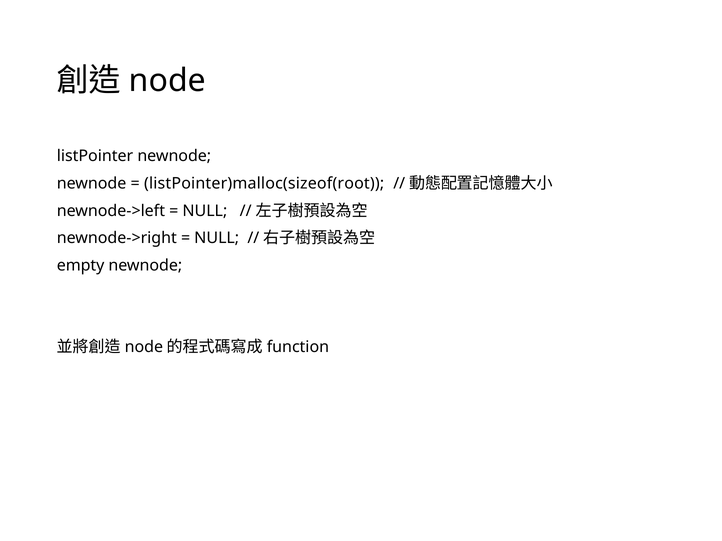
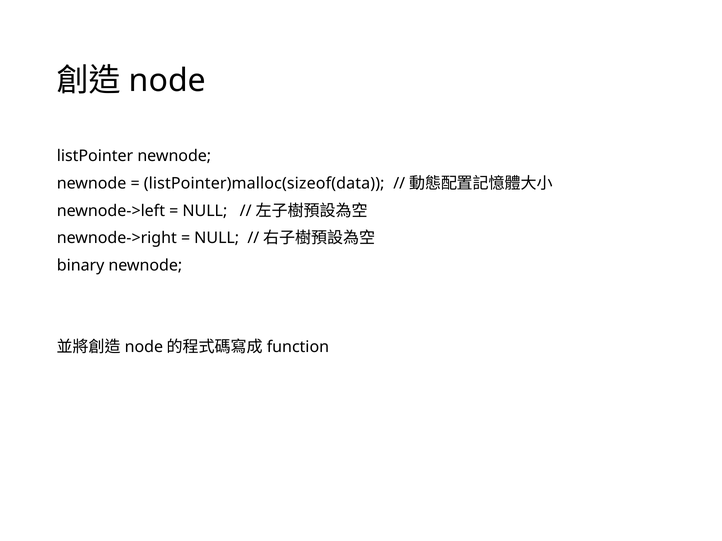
listPointer)malloc(sizeof(root: listPointer)malloc(sizeof(root -> listPointer)malloc(sizeof(data (264, 184)
empty: empty -> binary (81, 266)
